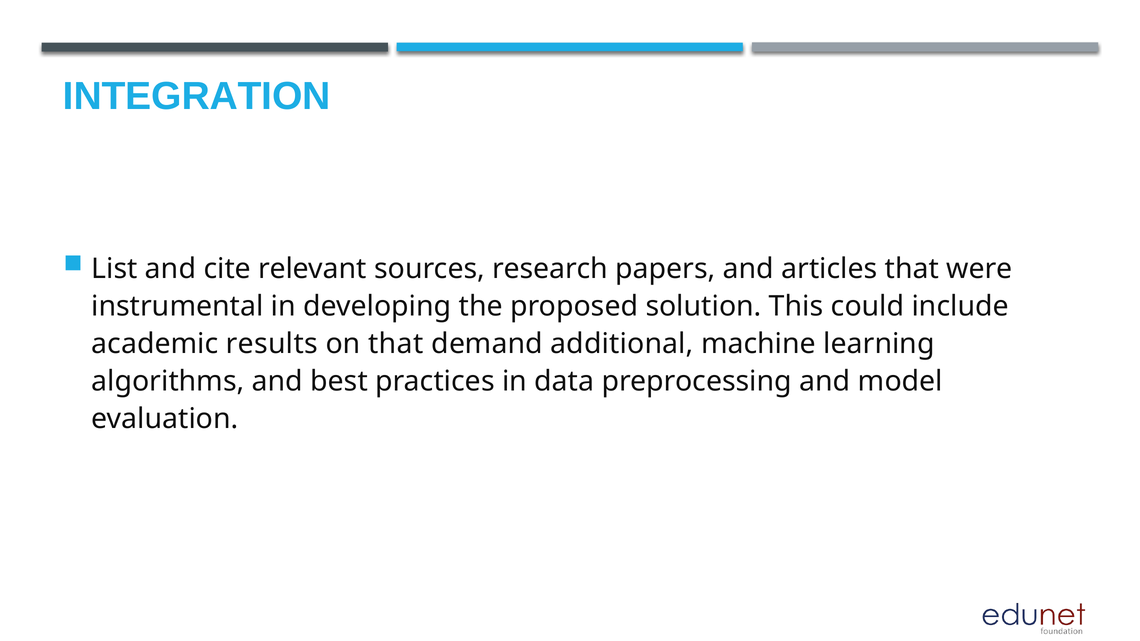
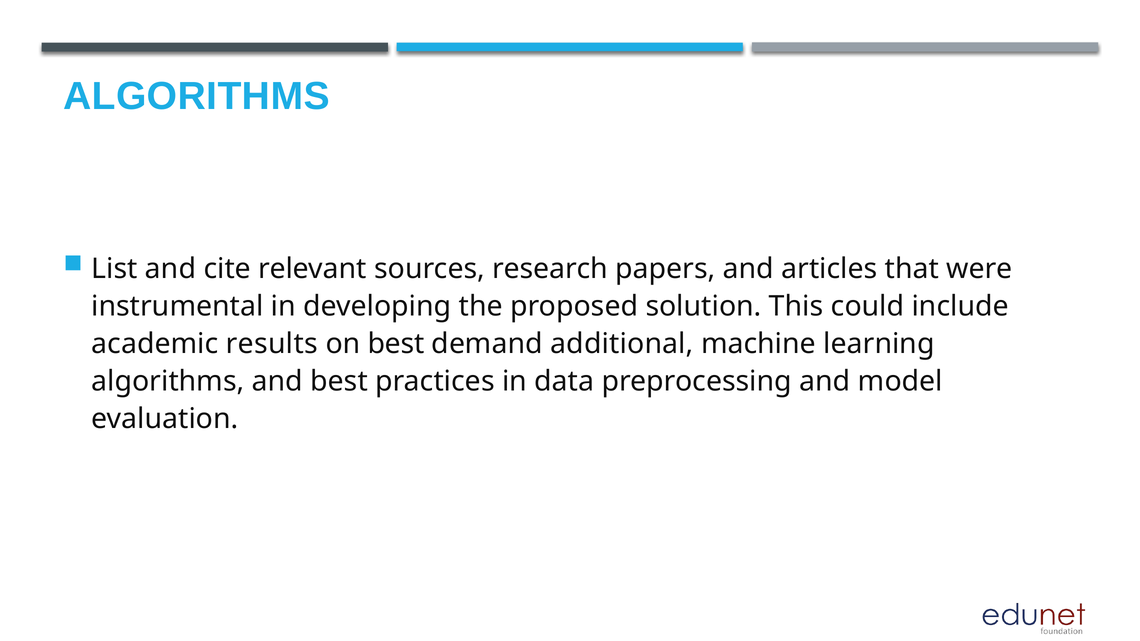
INTEGRATION: INTEGRATION -> ALGORITHMS (196, 96)
on that: that -> best (396, 344)
